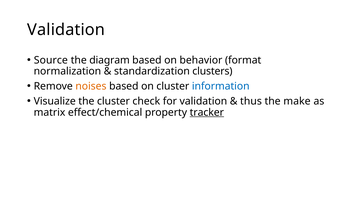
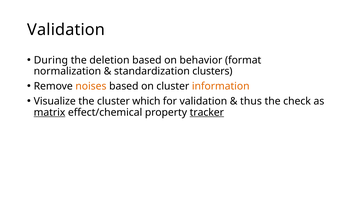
Source: Source -> During (51, 60)
diagram: diagram -> deletion (109, 60)
information colour: blue -> orange (221, 86)
check: check -> which (146, 101)
make: make -> check (297, 101)
matrix underline: none -> present (50, 112)
